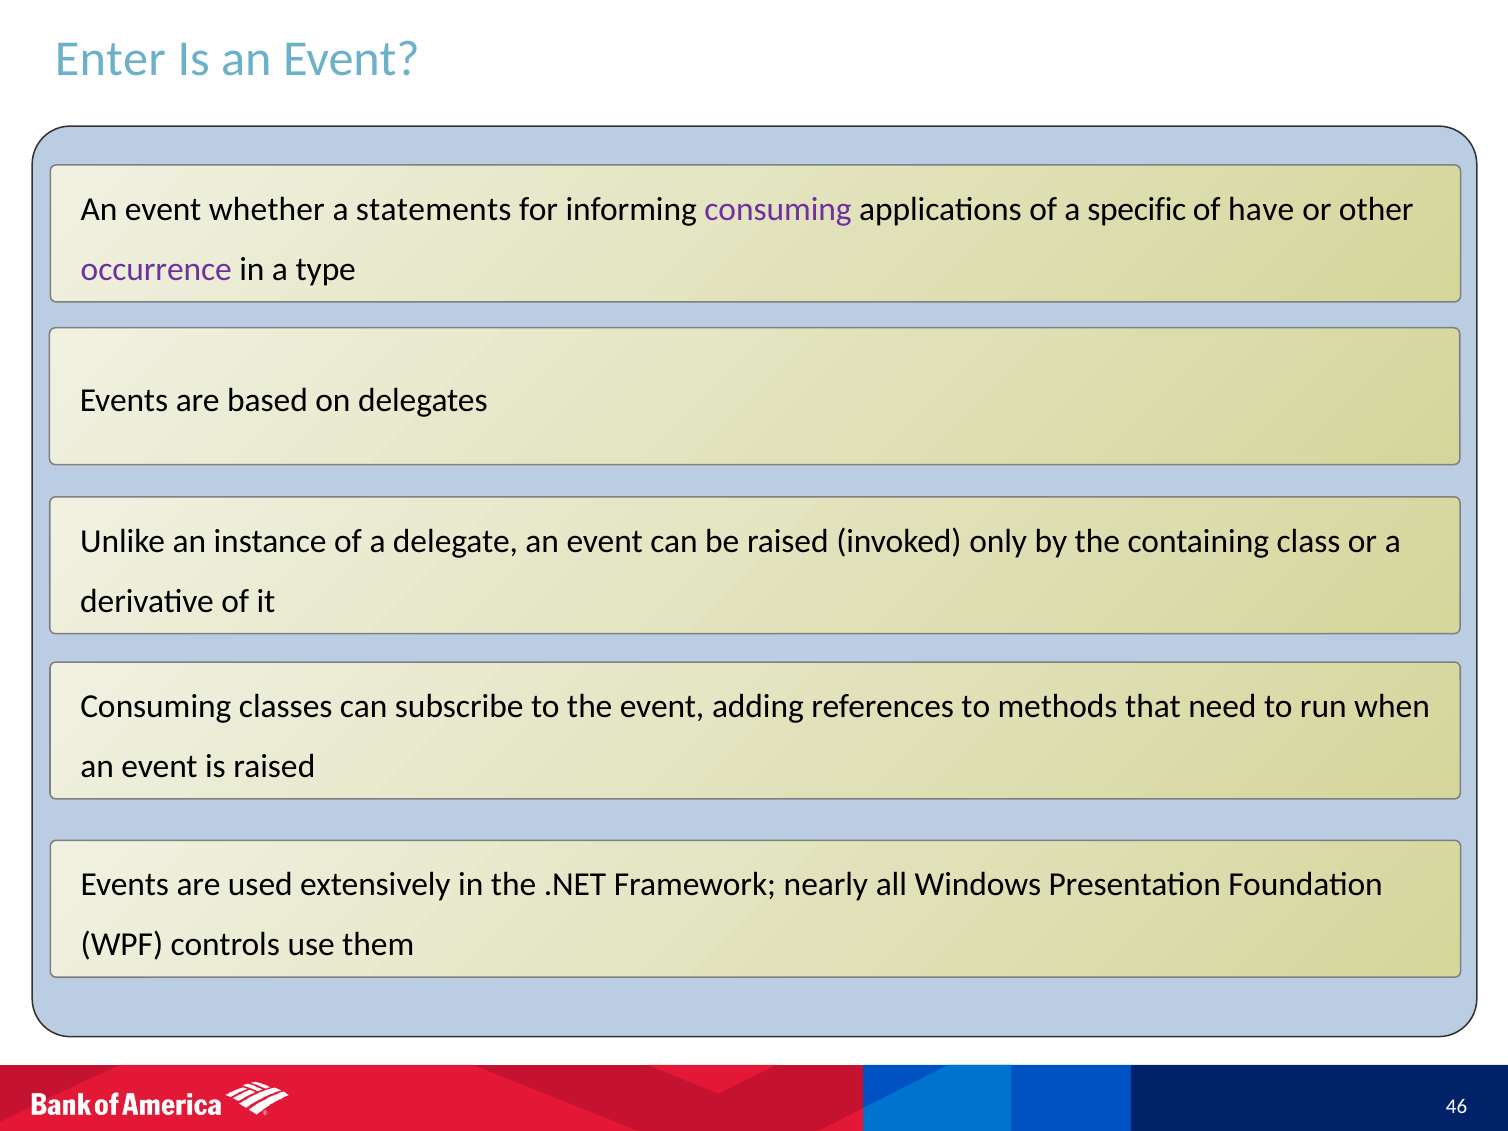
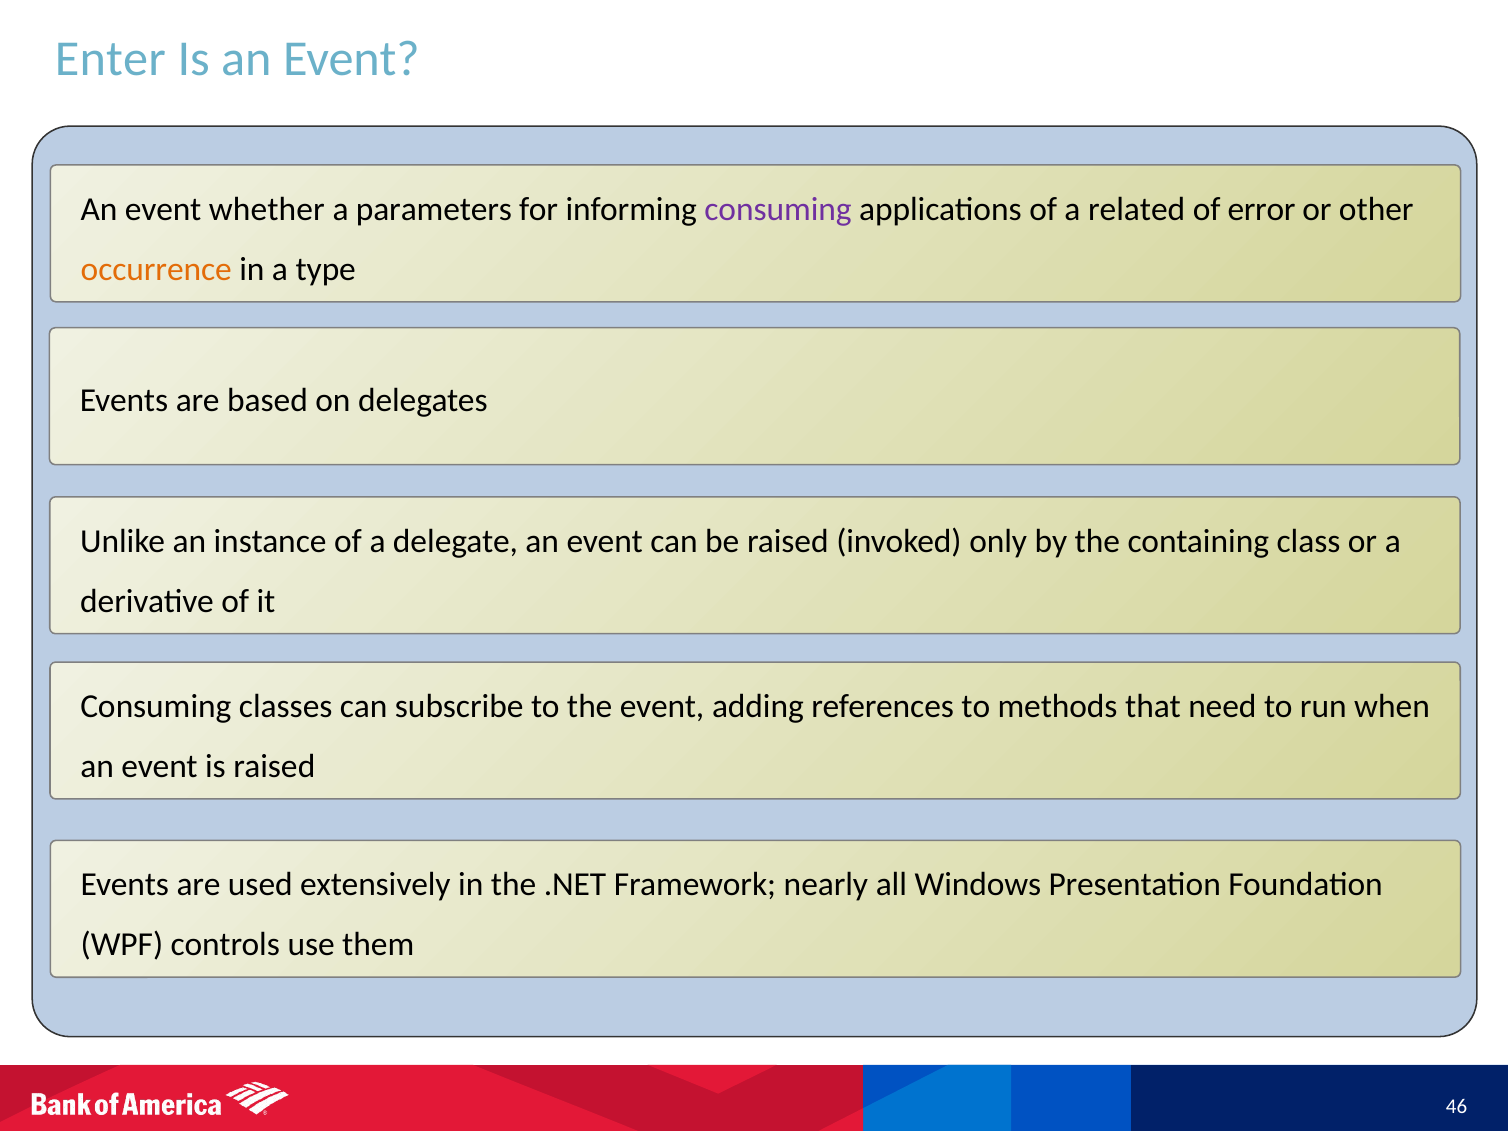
statements: statements -> parameters (434, 209)
specific: specific -> related (1137, 209)
have: have -> error (1262, 209)
occurrence colour: purple -> orange (156, 269)
